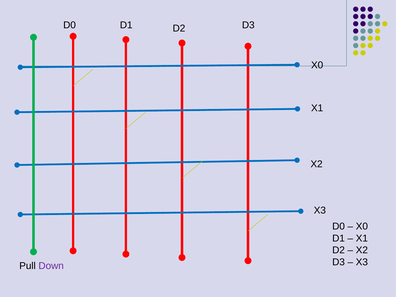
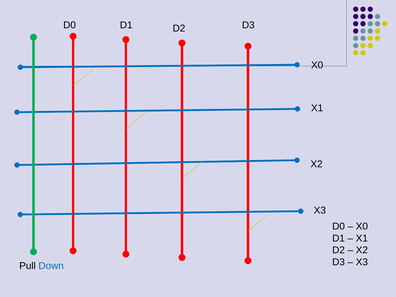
Down colour: purple -> blue (51, 266)
